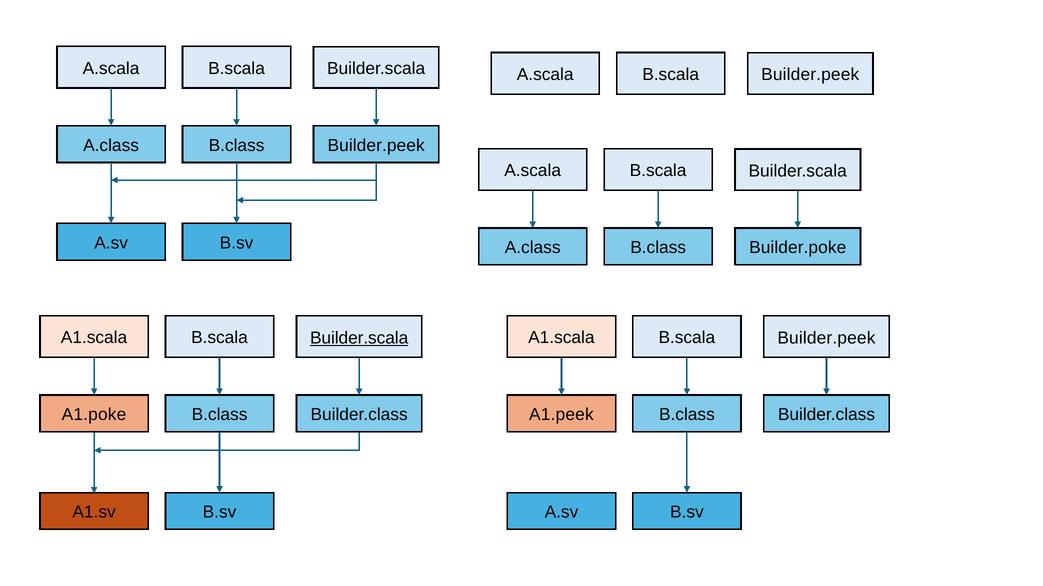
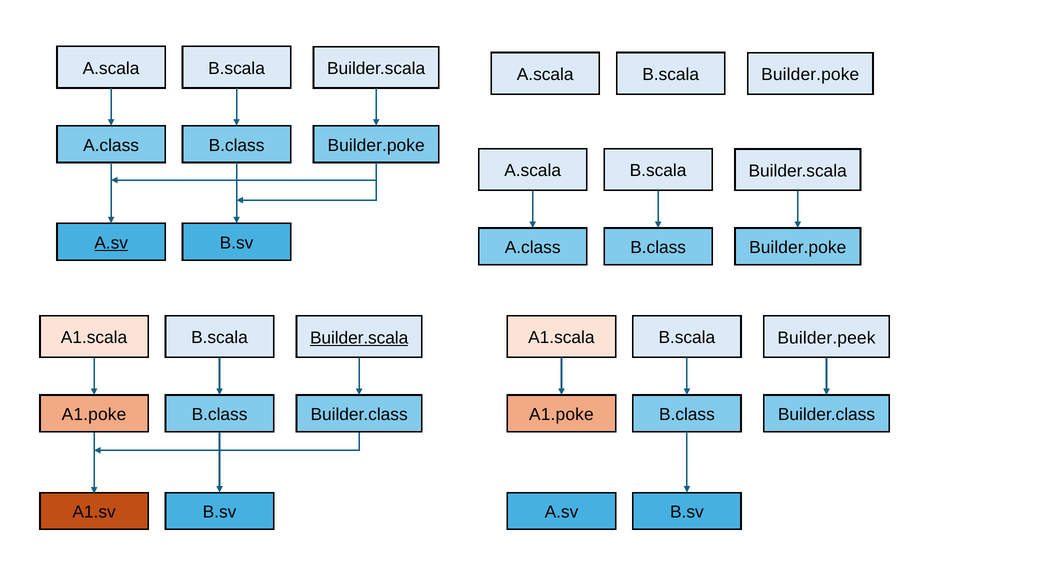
B.scala Builder.peek: Builder.peek -> Builder.poke (810, 75)
Builder.peek: Builder.peek -> Builder.poke (376, 145)
A.sv underline: none -> present (111, 243)
A1.peek: A1.peek -> A1.poke (561, 415)
